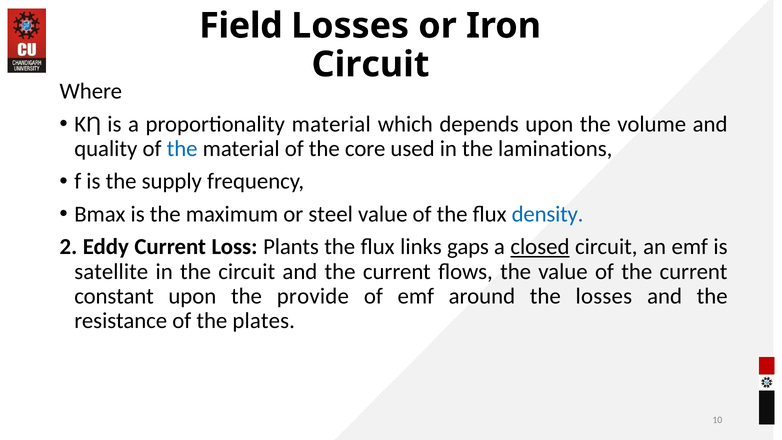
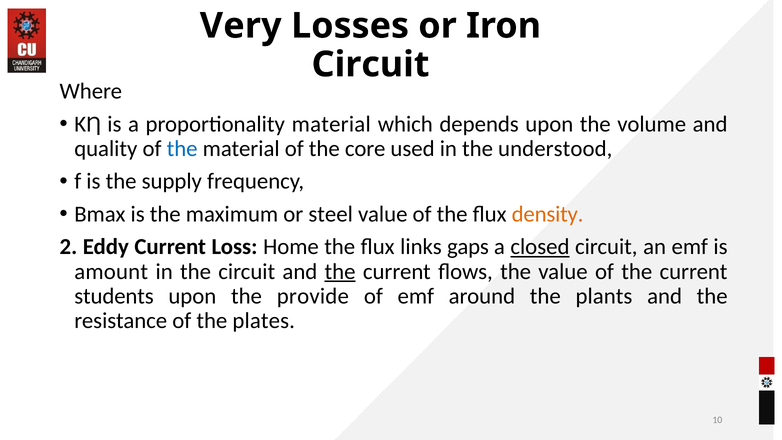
Field: Field -> Very (241, 26)
laminations: laminations -> understood (555, 149)
density colour: blue -> orange (548, 214)
Plants: Plants -> Home (291, 247)
satellite: satellite -> amount (111, 271)
the underline: none -> present (340, 271)
constant: constant -> students (114, 296)
the losses: losses -> plants (604, 296)
